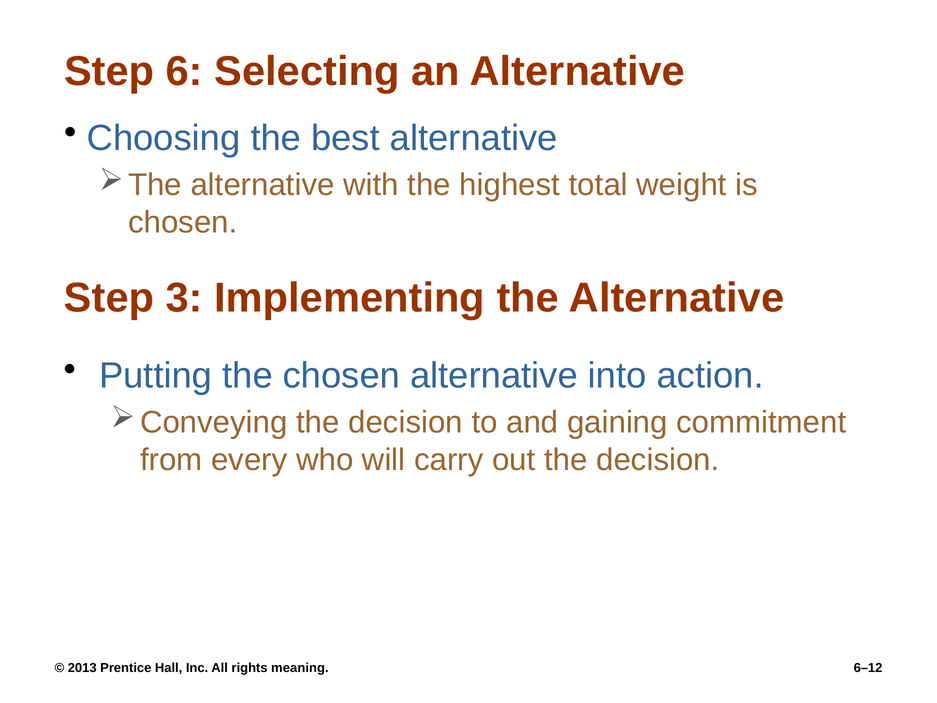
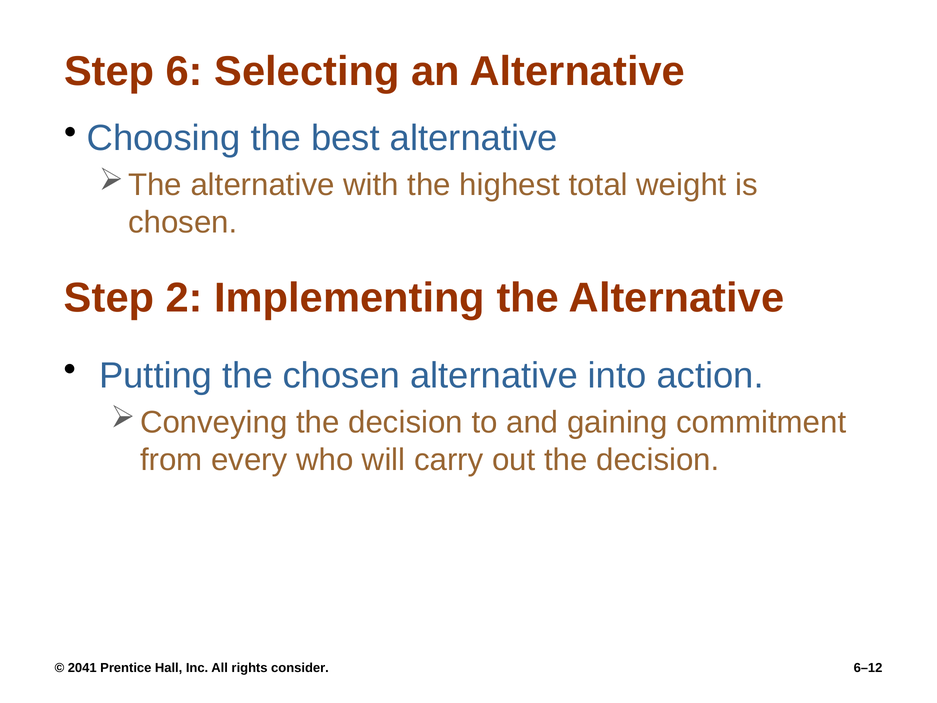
3: 3 -> 2 (184, 298)
2013: 2013 -> 2041 (82, 668)
meaning: meaning -> consider (300, 668)
